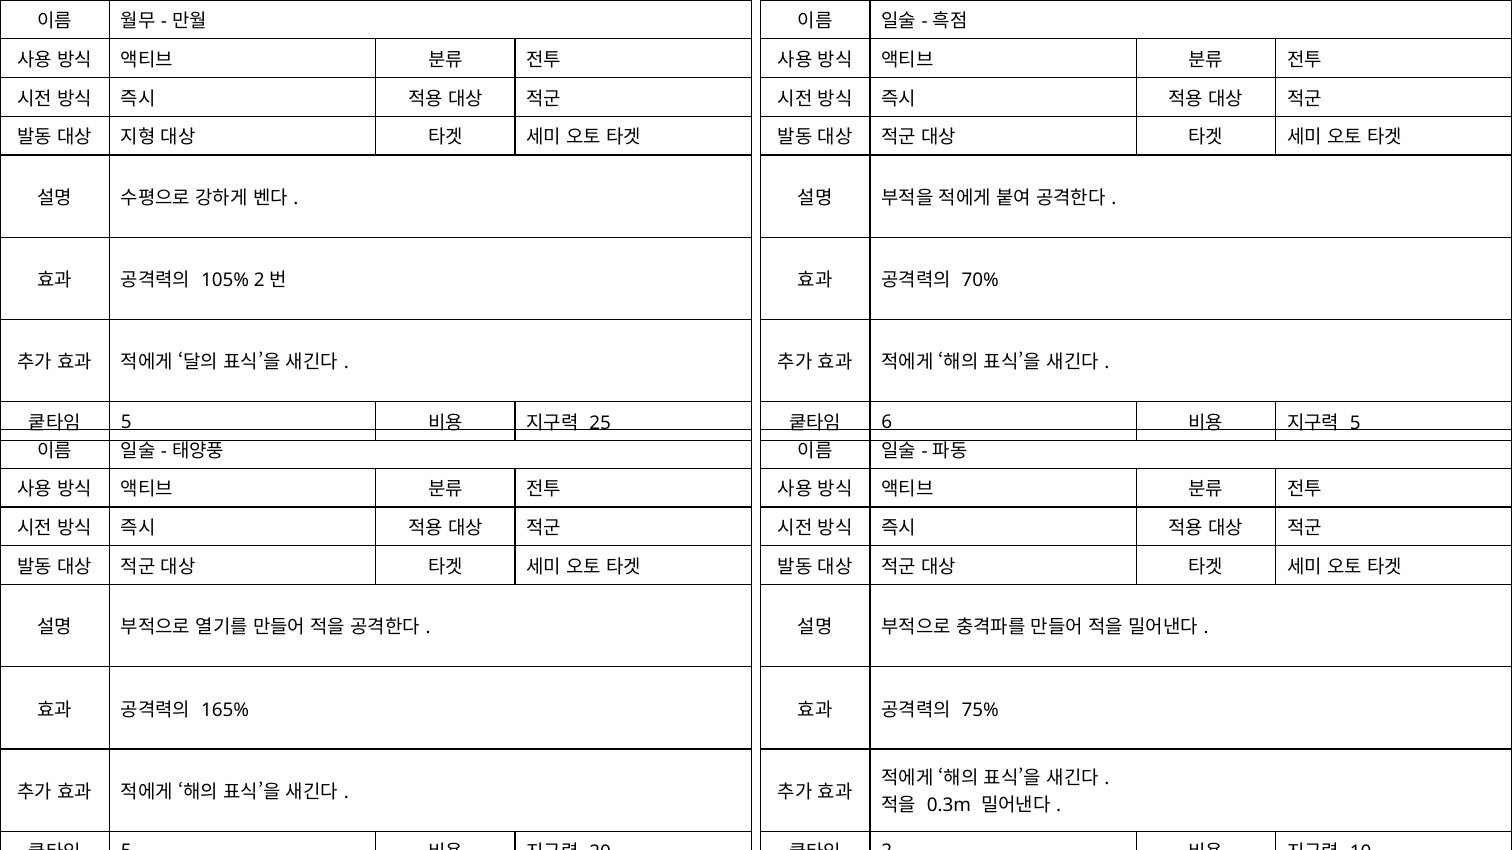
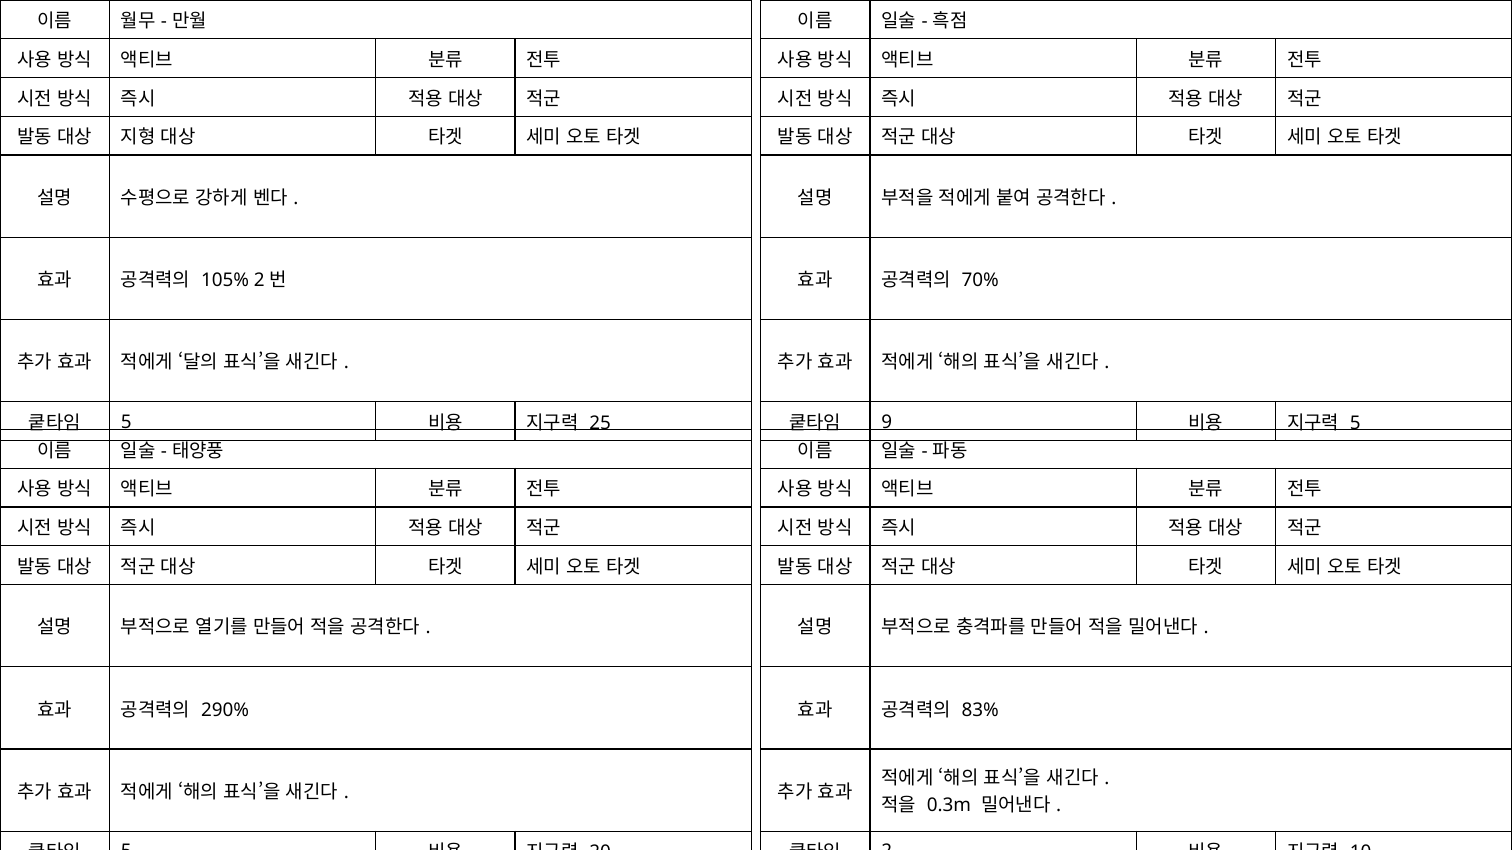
6: 6 -> 9 (887, 422)
165%: 165% -> 290% (225, 710)
75%: 75% -> 83% (980, 710)
